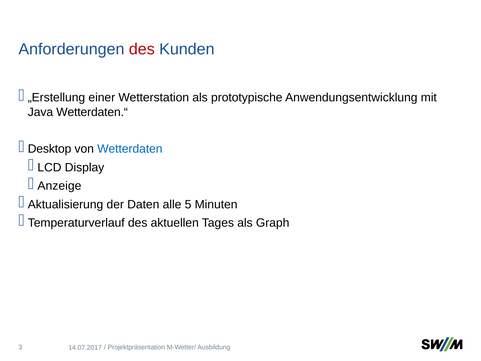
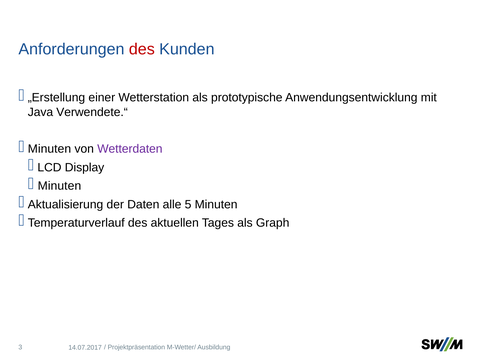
Wetterdaten.“: Wetterdaten.“ -> Verwendete.“ (92, 112)
Desktop: Desktop -> Minuten (49, 149)
Wetterdaten colour: blue -> purple (130, 149)
Anzeige: Anzeige -> Minuten (59, 186)
